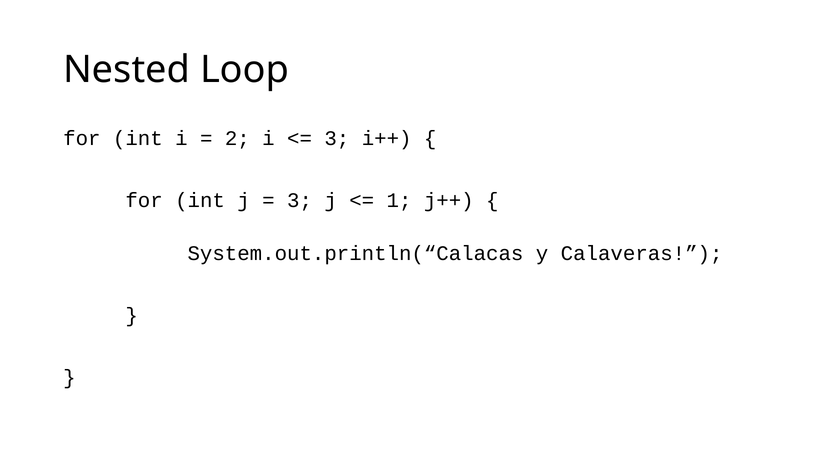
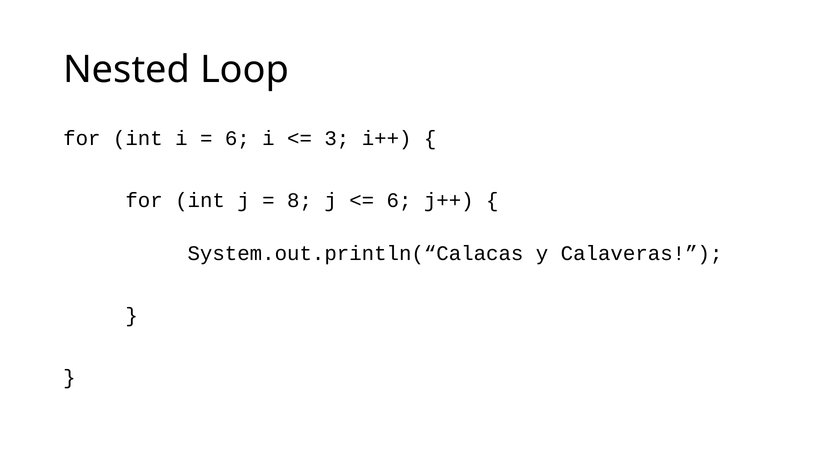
2: 2 -> 6 (237, 138)
3: 3 -> 8 (300, 200)
1: 1 -> 6 (399, 200)
